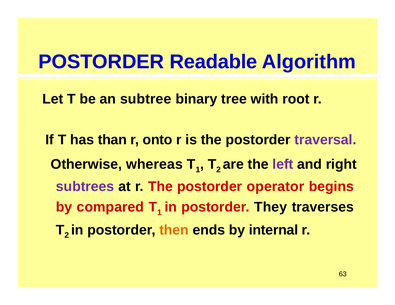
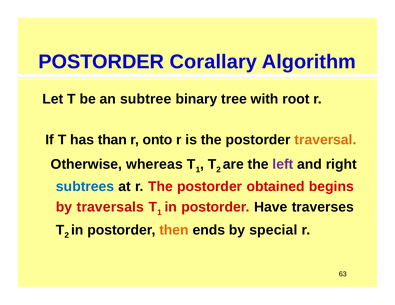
Readable: Readable -> Corallary (213, 62)
traversal colour: purple -> orange (325, 140)
subtrees colour: purple -> blue (85, 187)
operator: operator -> obtained (276, 187)
compared: compared -> traversals (110, 207)
They: They -> Have (271, 207)
internal: internal -> special (273, 230)
